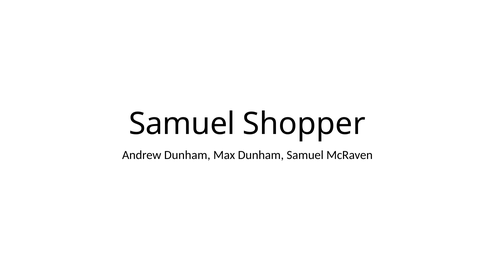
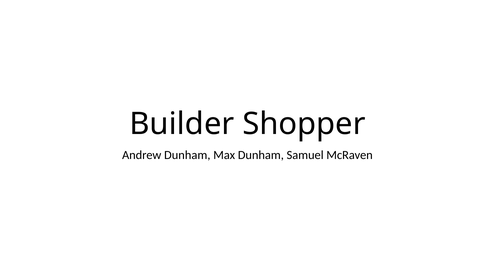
Samuel: Samuel -> Builder (182, 124)
